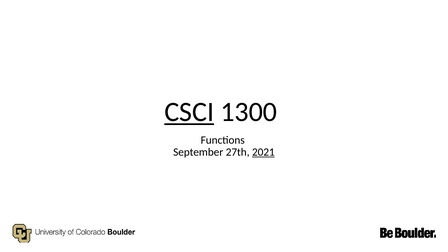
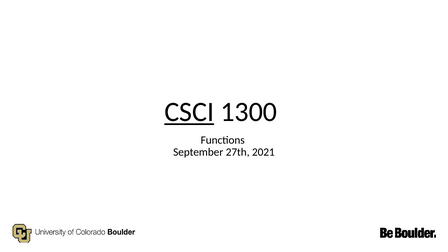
2021 underline: present -> none (263, 152)
